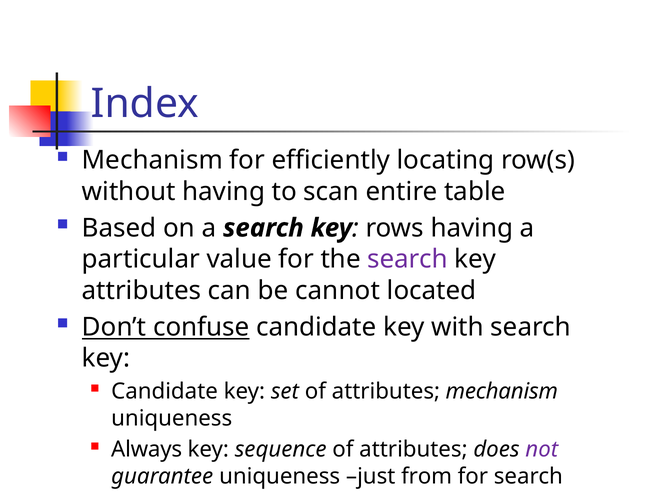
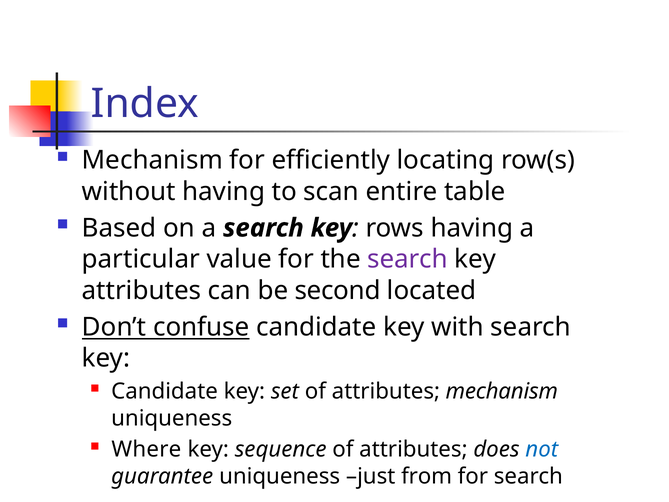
cannot: cannot -> second (338, 290)
Always: Always -> Where (146, 449)
not colour: purple -> blue (542, 449)
